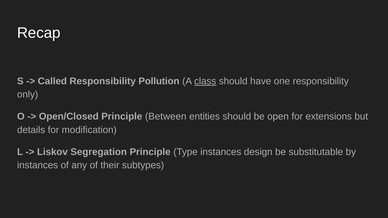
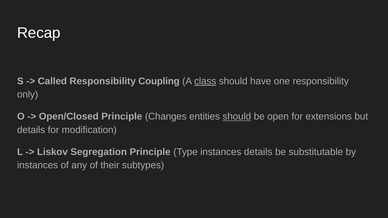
Pollution: Pollution -> Coupling (159, 81)
Between: Between -> Changes (166, 117)
should underline: none -> present (237, 117)
instances design: design -> details (258, 152)
